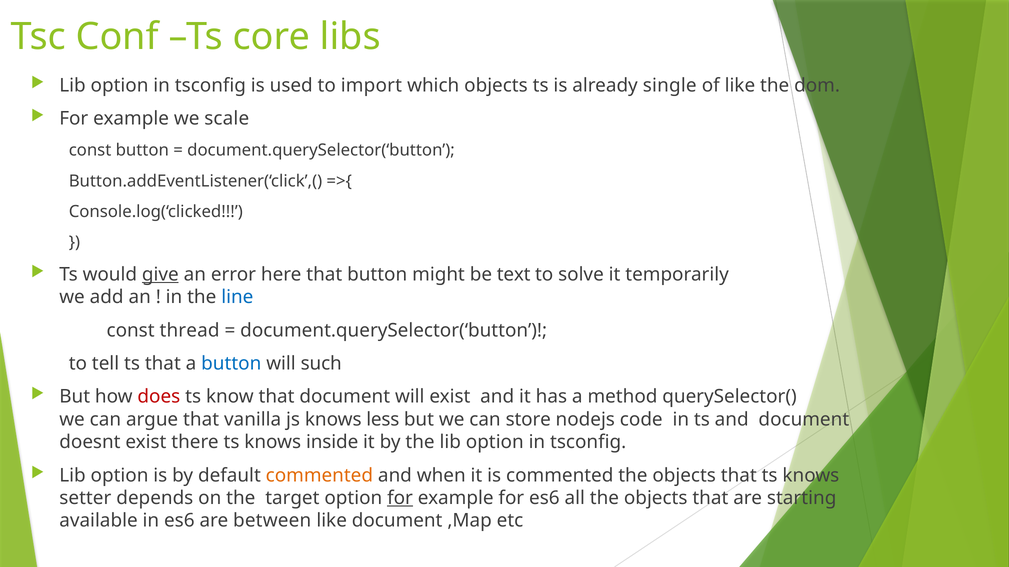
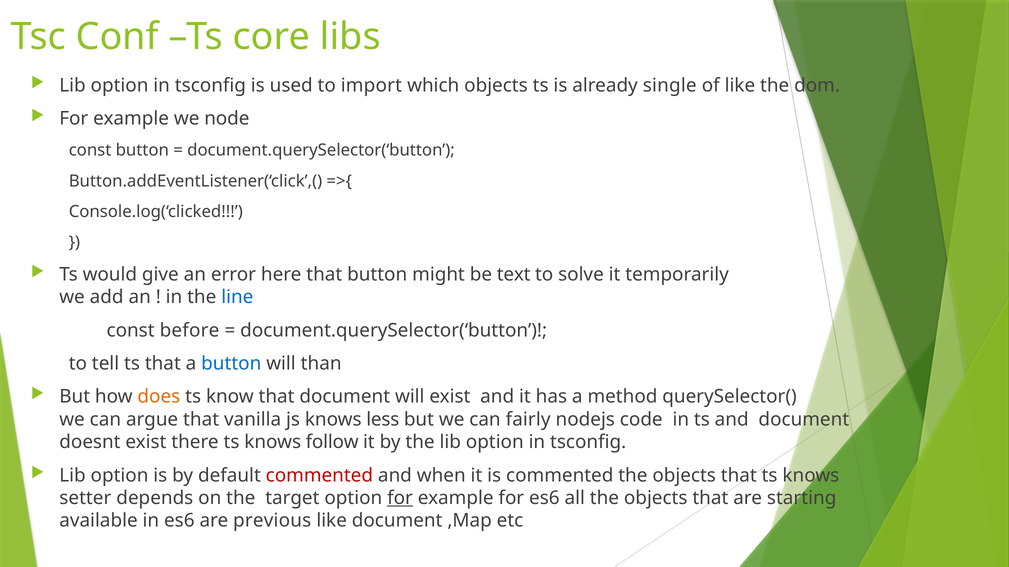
scale: scale -> node (227, 119)
give underline: present -> none (160, 275)
thread: thread -> before (190, 331)
such: such -> than (321, 364)
does colour: red -> orange (159, 397)
store: store -> fairly (528, 420)
inside: inside -> follow (332, 443)
commented colour: orange -> red (319, 476)
between: between -> previous (272, 521)
